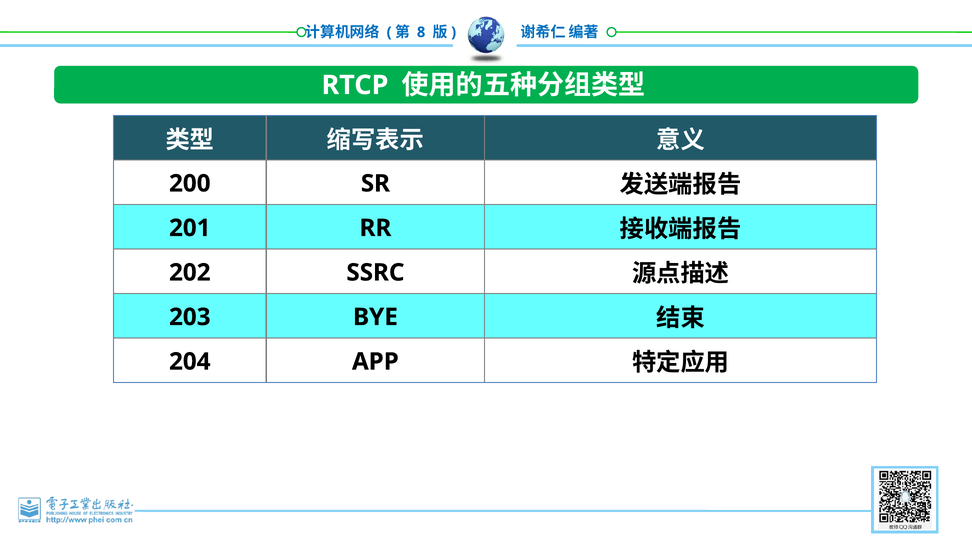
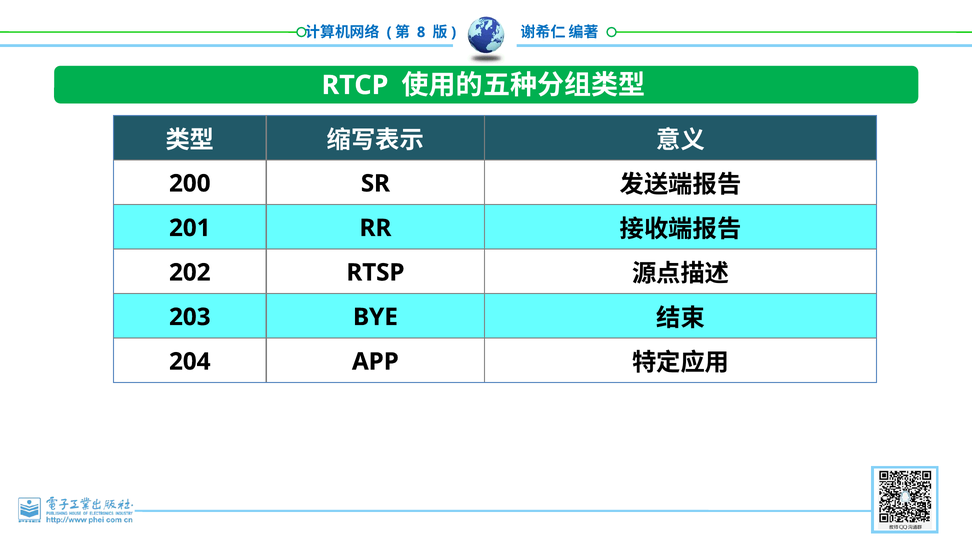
SSRC: SSRC -> RTSP (375, 272)
